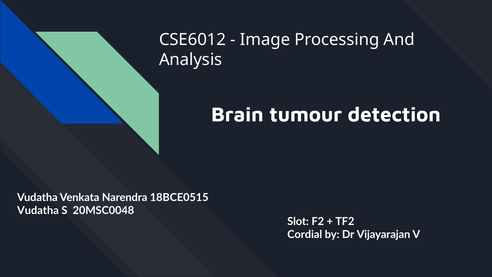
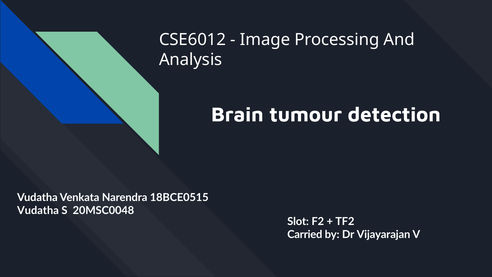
Cordial: Cordial -> Carried (305, 234)
